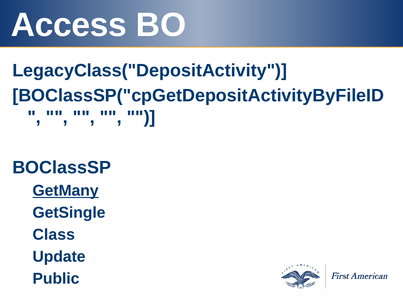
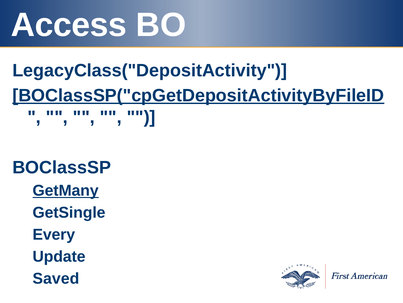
BOClassSP("cpGetDepositActivityByFileID underline: none -> present (198, 95)
Class: Class -> Every (54, 234)
Public: Public -> Saved (56, 278)
